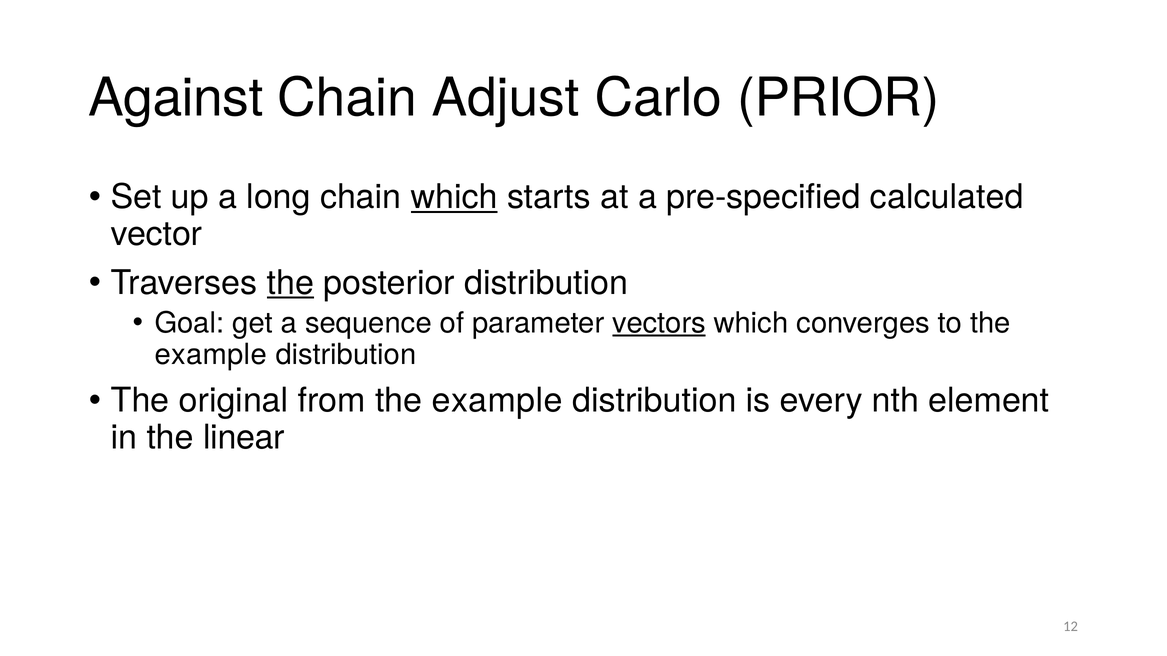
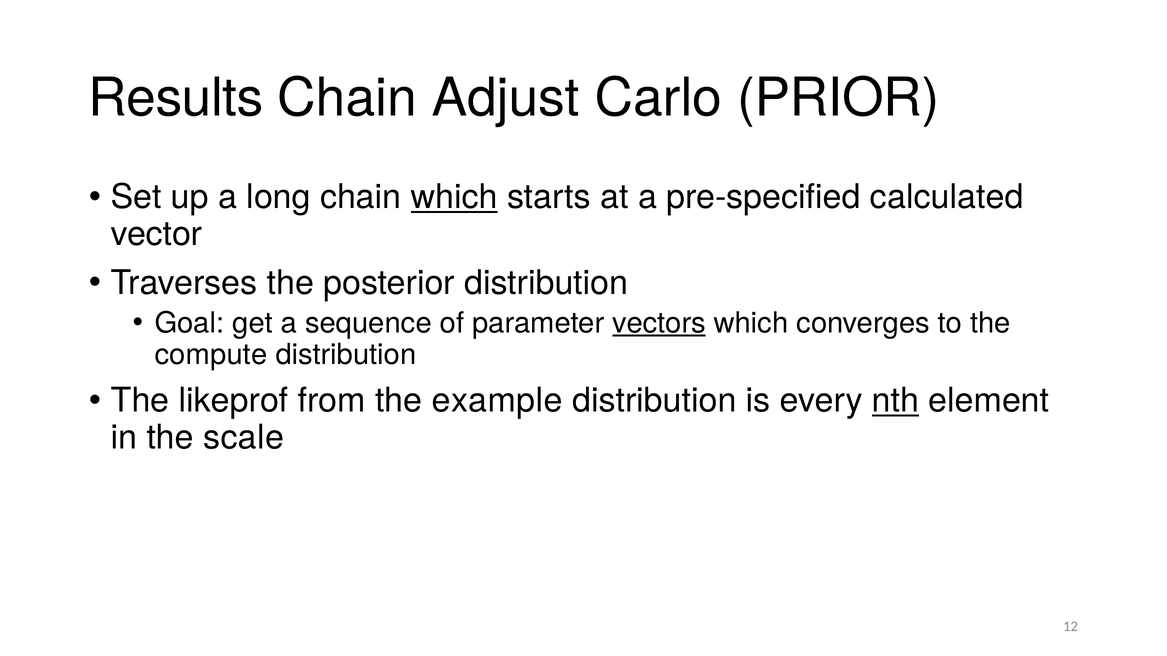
Against: Against -> Results (176, 98)
the underline: present -> none (290, 283)
example: example -> compute (211, 355)
original: original -> likeprof (234, 401)
nth underline: none -> present (896, 401)
linear: linear -> scale (244, 438)
